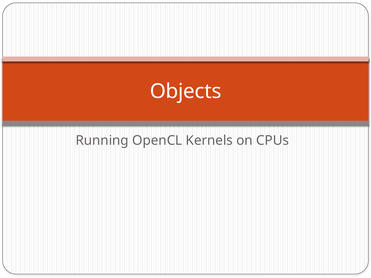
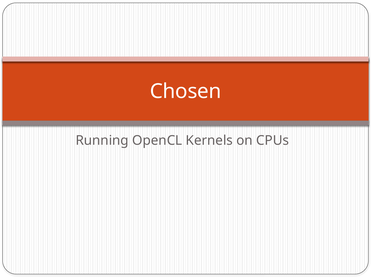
Objects: Objects -> Chosen (186, 91)
